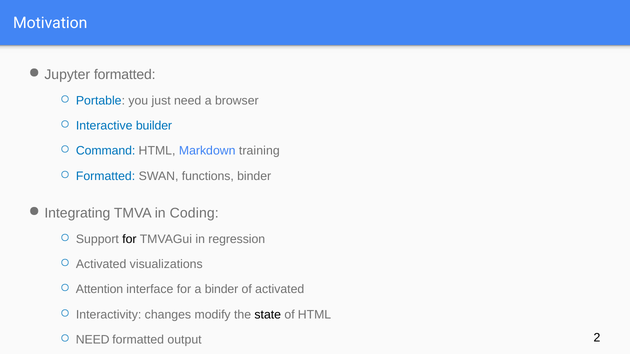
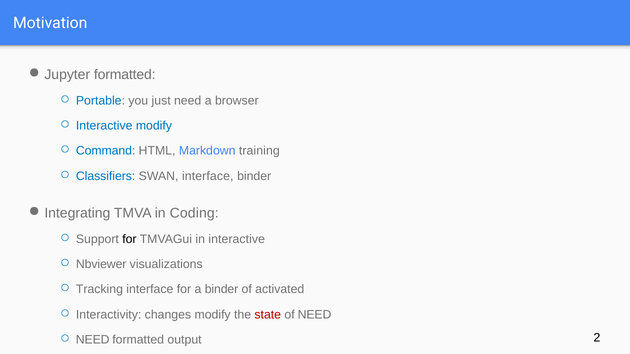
Interactive builder: builder -> modify (154, 126)
Formatted: Formatted -> Classifiers (106, 176)
SWAN functions: functions -> interface (208, 176)
in regression: regression -> interactive (237, 239)
Activated: Activated -> Nbviewer (101, 265)
Attention: Attention -> Tracking (99, 290)
state colour: black -> red (268, 315)
of HTML: HTML -> NEED (315, 315)
